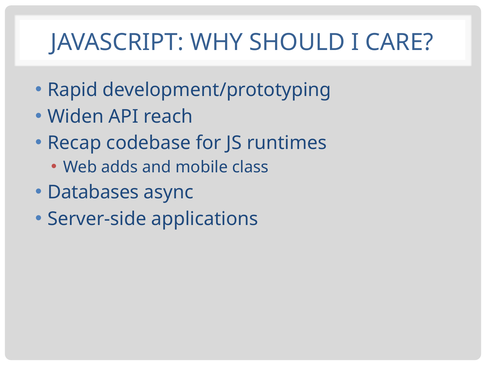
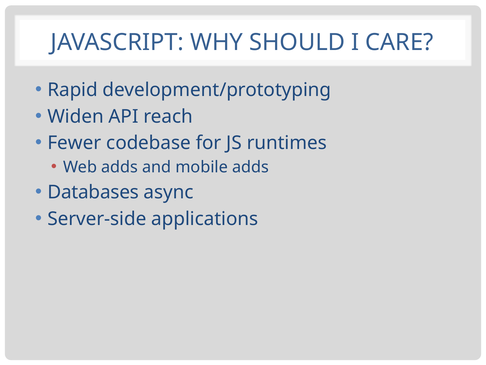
Recap: Recap -> Fewer (74, 143)
mobile class: class -> adds (250, 167)
